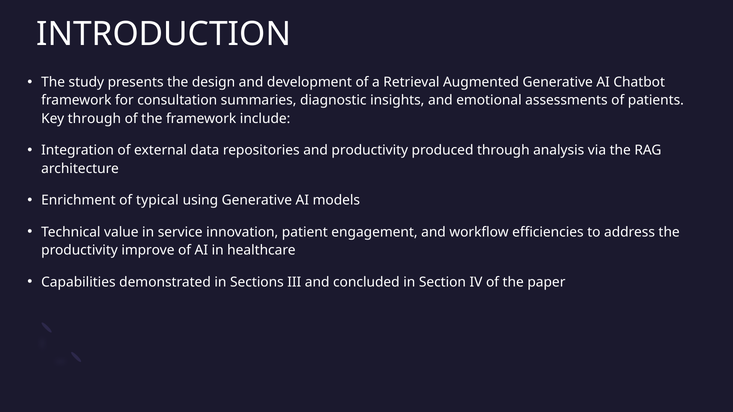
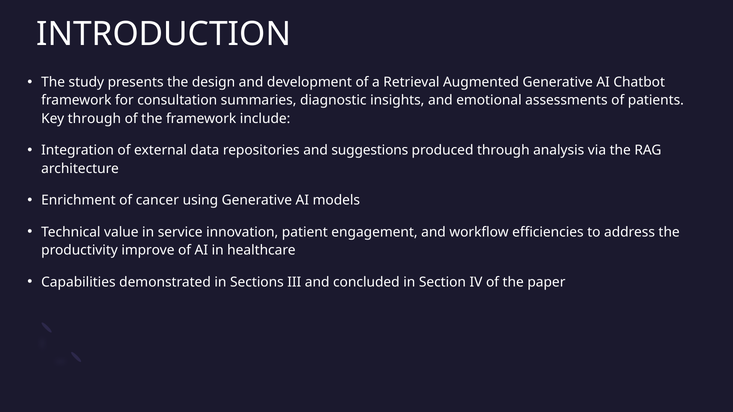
and productivity: productivity -> suggestions (370, 150)
typical: typical -> cancer (157, 200)
